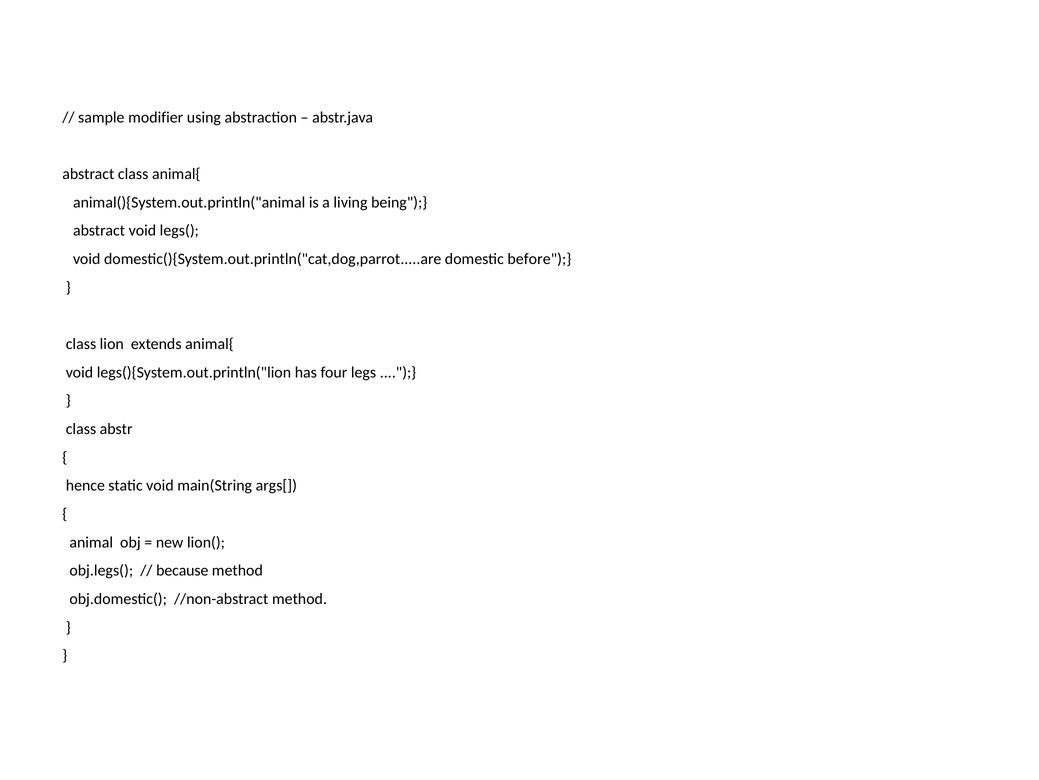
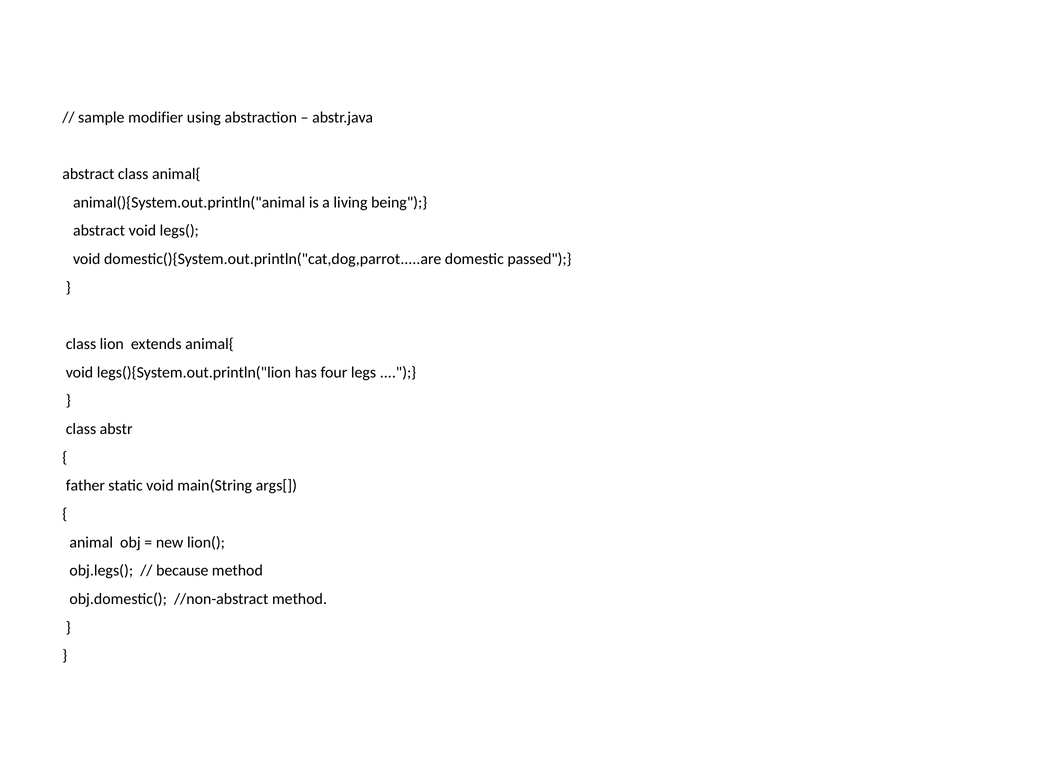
before: before -> passed (540, 259)
hence: hence -> father (85, 485)
